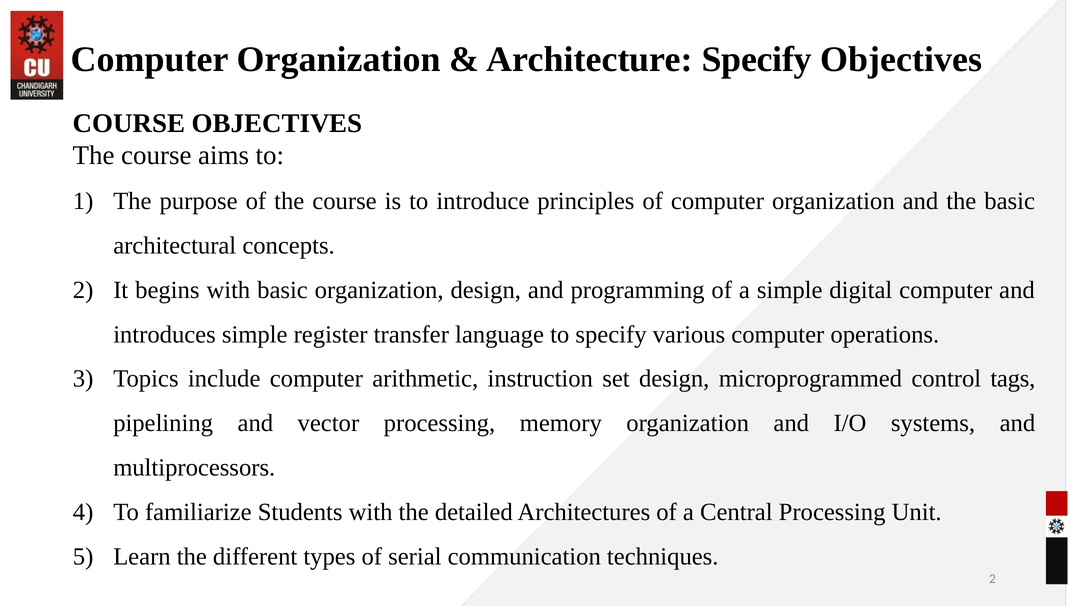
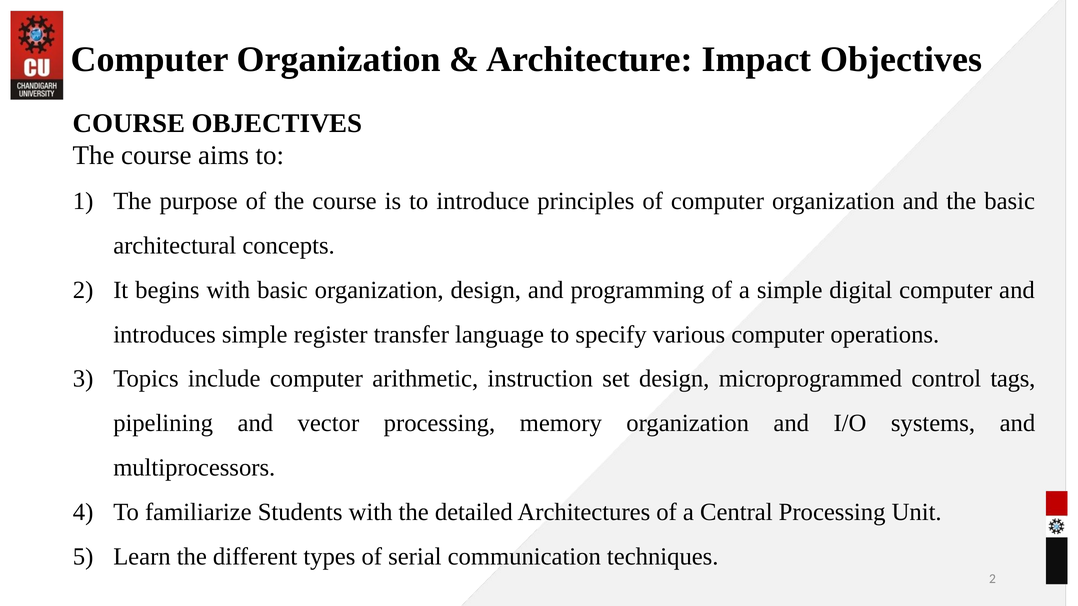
Architecture Specify: Specify -> Impact (757, 60)
